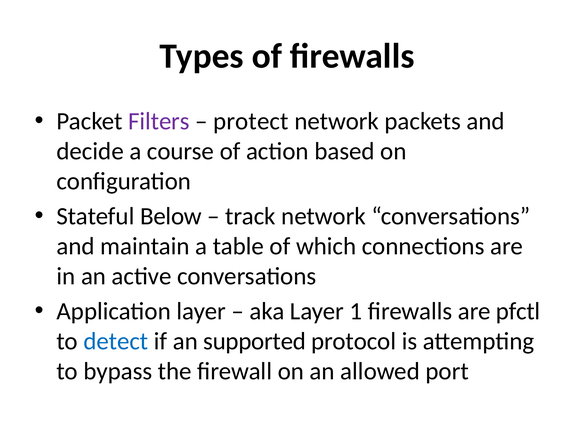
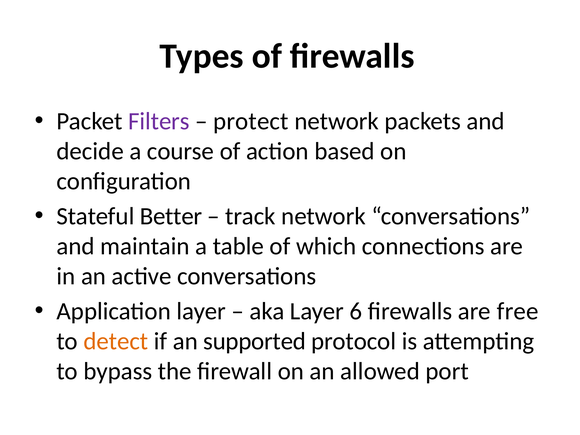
Below: Below -> Better (171, 216)
1: 1 -> 6 (356, 311)
pfctl: pfctl -> free (518, 311)
detect colour: blue -> orange (116, 341)
